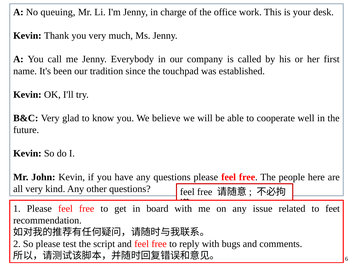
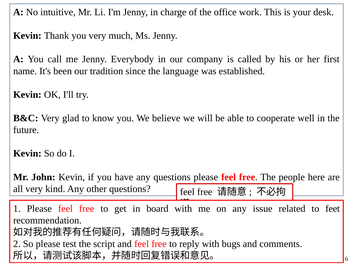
queuing: queuing -> intuitive (58, 12)
touchpad: touchpad -> language (181, 71)
